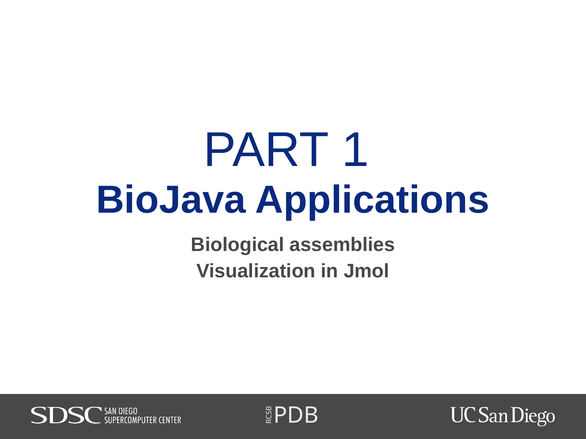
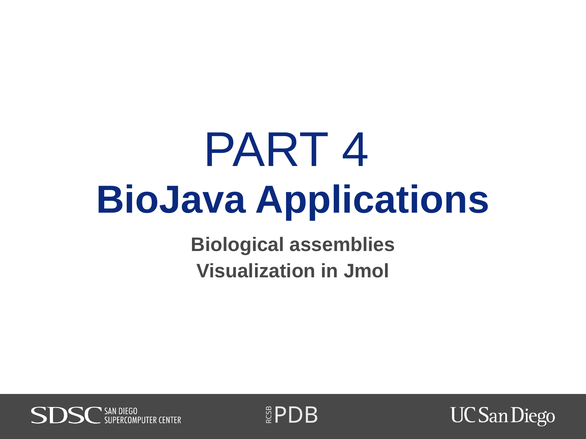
1: 1 -> 4 (355, 150)
